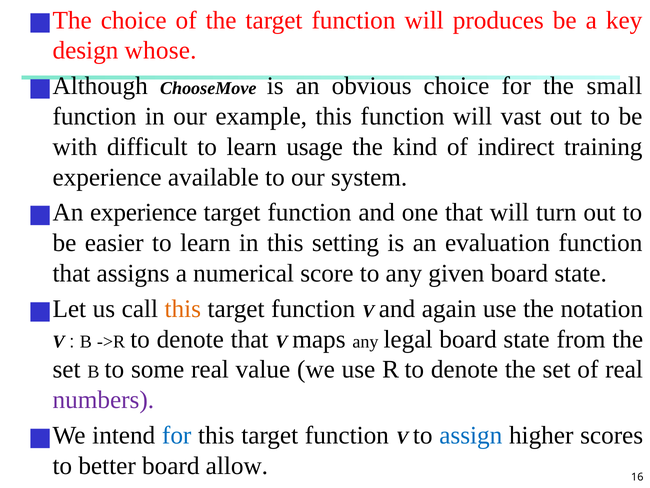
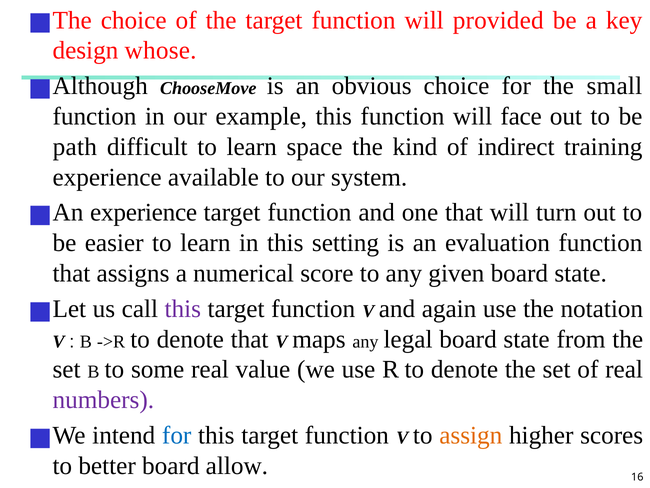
produces: produces -> provided (498, 20)
vast: vast -> face (521, 116)
with: with -> path (75, 147)
usage: usage -> space (315, 147)
this colour: orange -> purple (183, 309)
assign colour: blue -> orange (471, 435)
